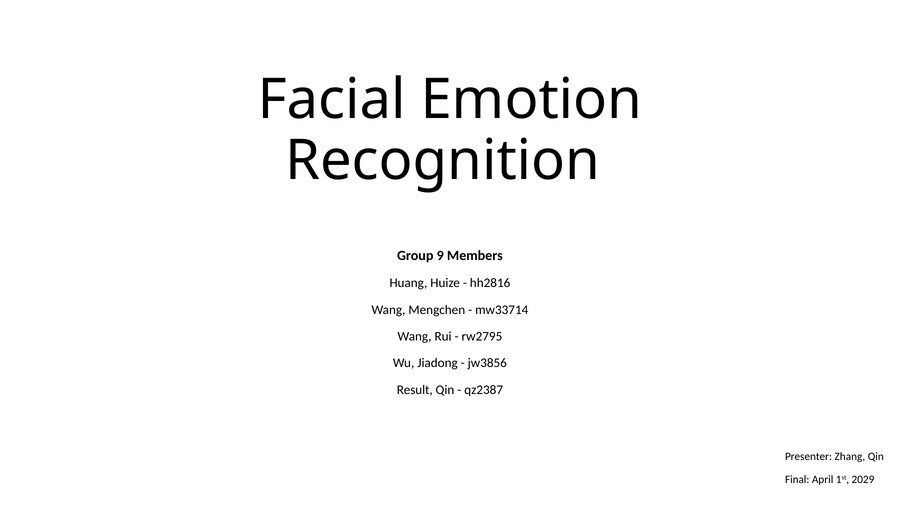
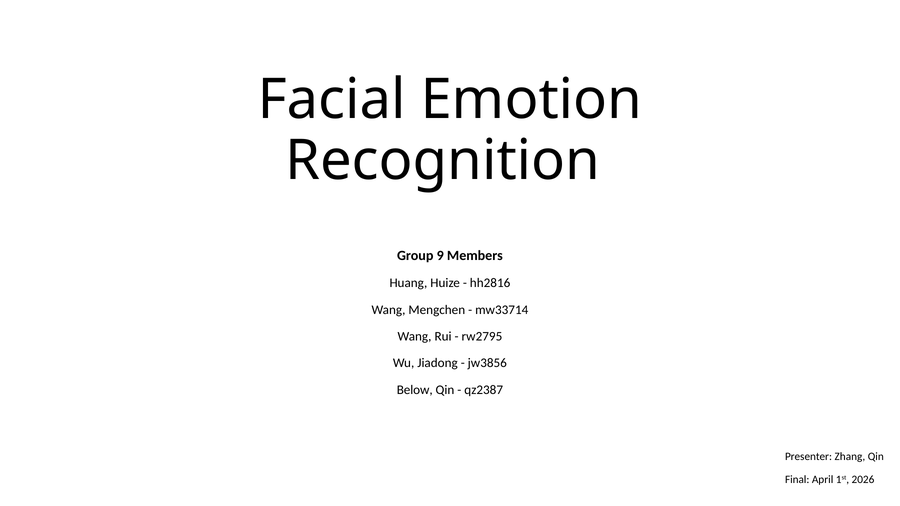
Result: Result -> Below (415, 390)
2029: 2029 -> 2026 (863, 480)
